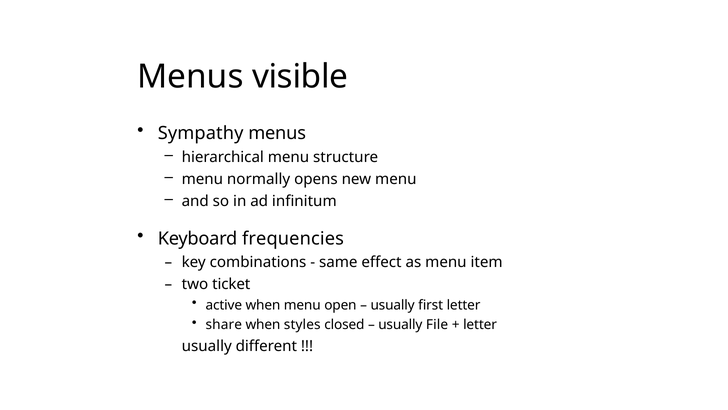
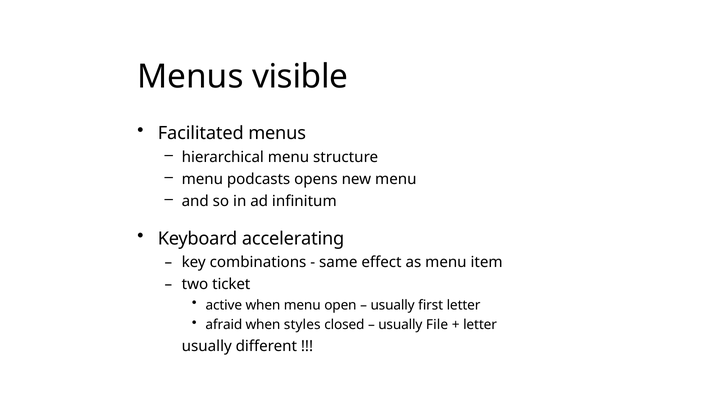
Sympathy: Sympathy -> Facilitated (201, 133)
normally: normally -> podcasts (259, 179)
frequencies: frequencies -> accelerating (293, 239)
share: share -> afraid (224, 325)
